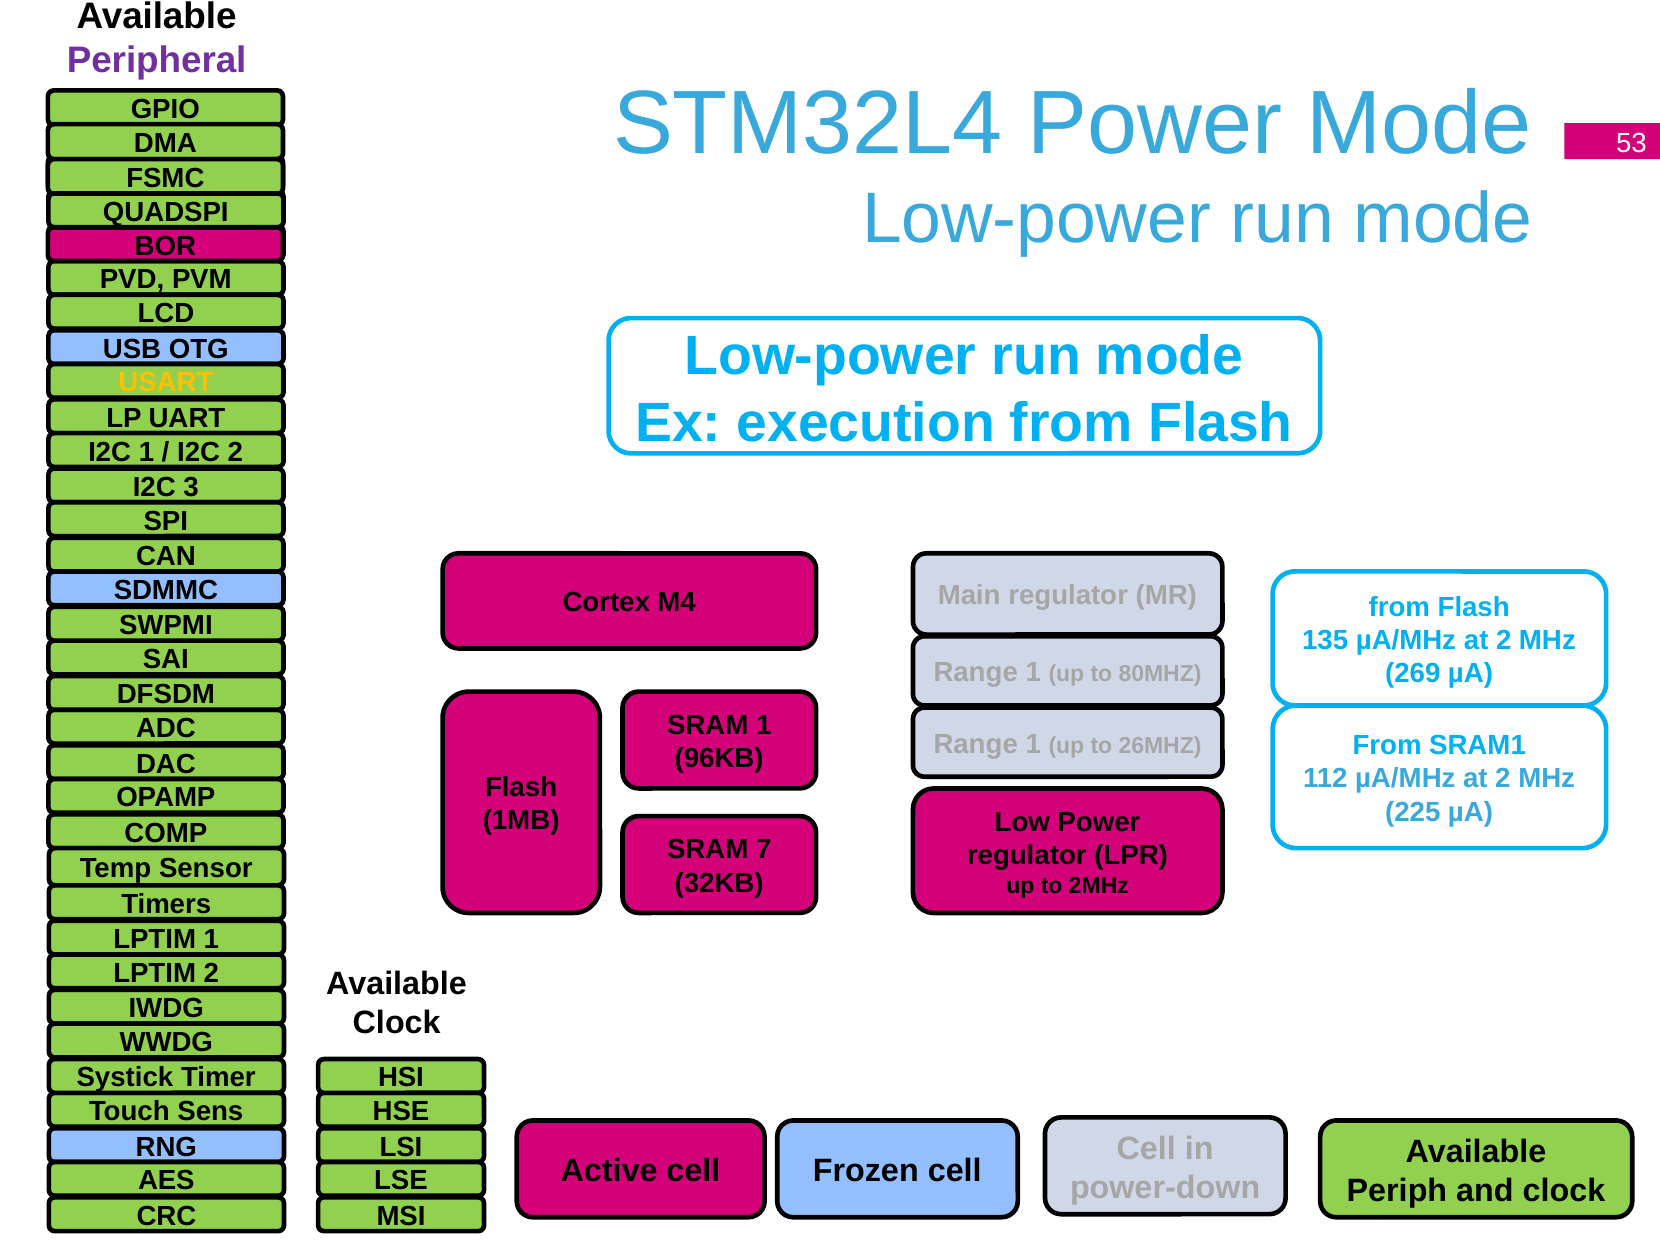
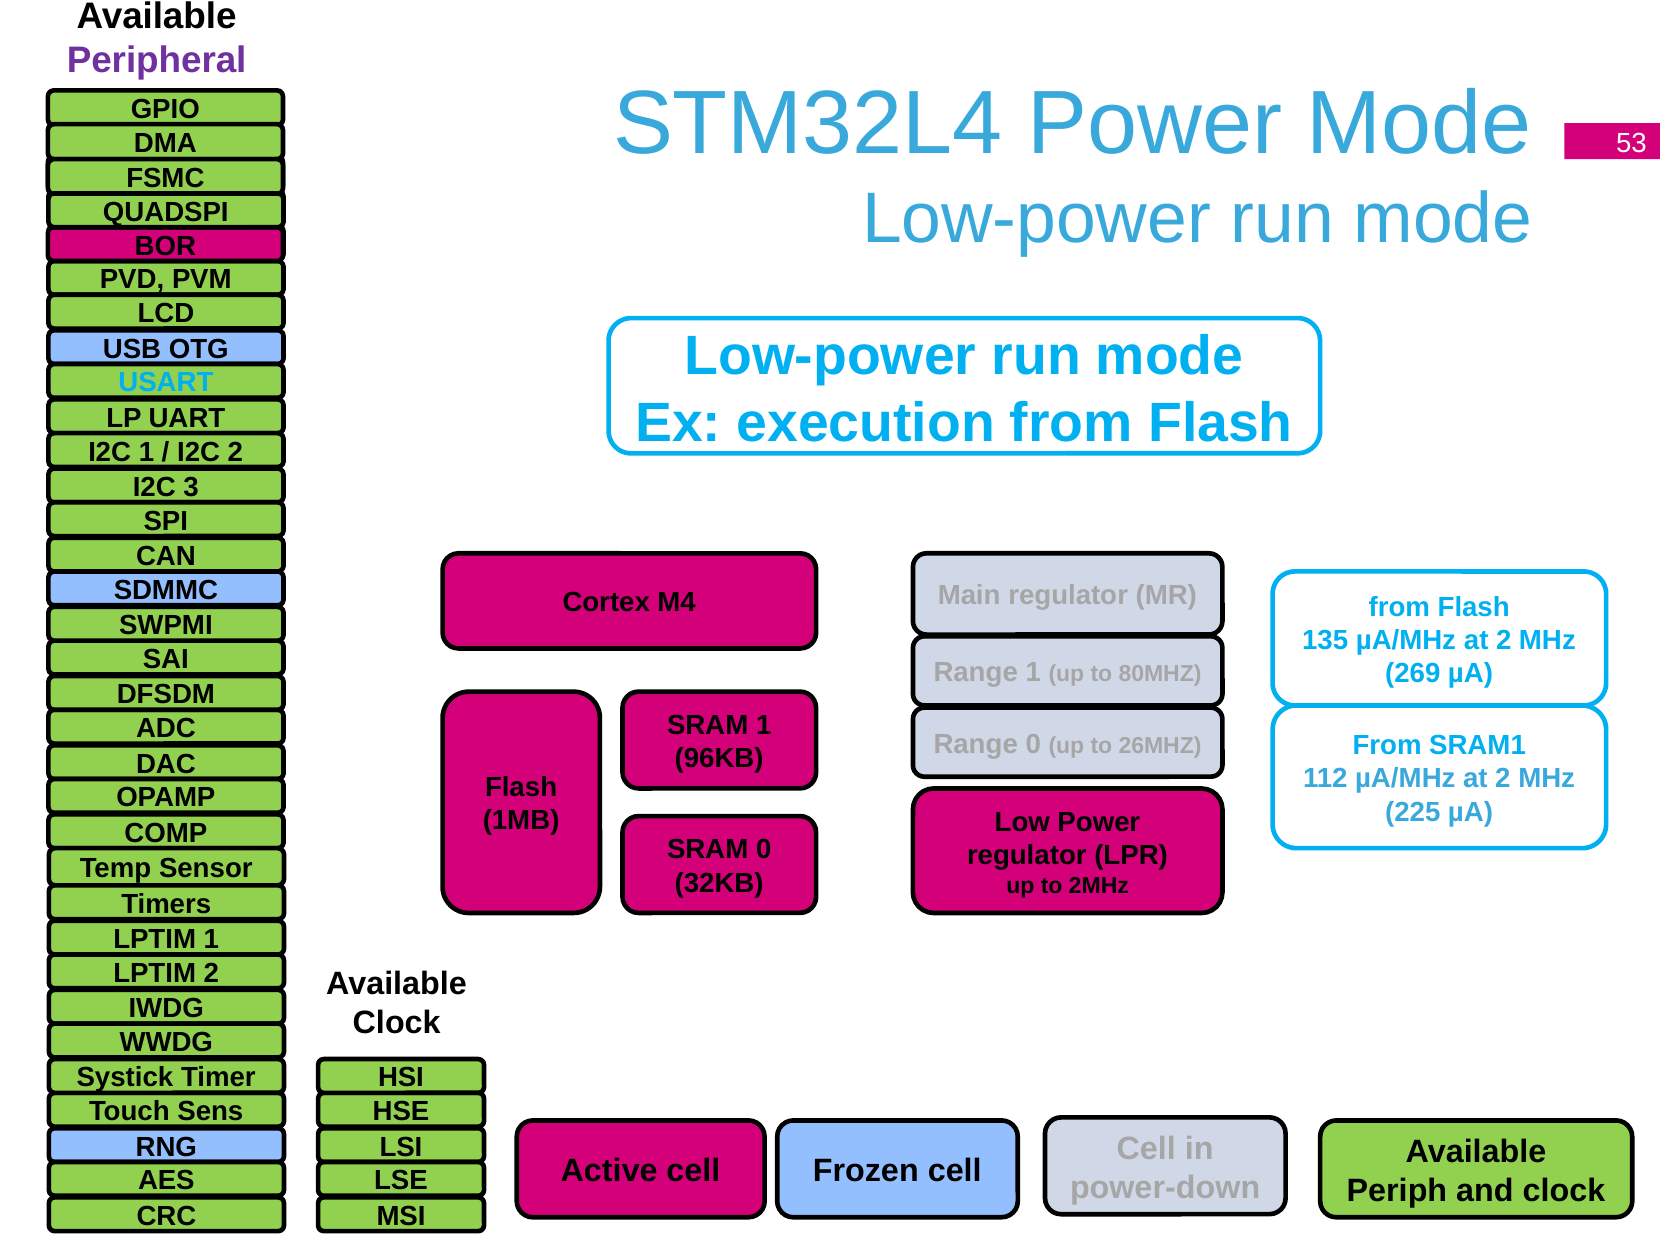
USART colour: yellow -> light blue (166, 383)
1: 1 -> 0 (1033, 744)
SRAM 7: 7 -> 0 (764, 850)
